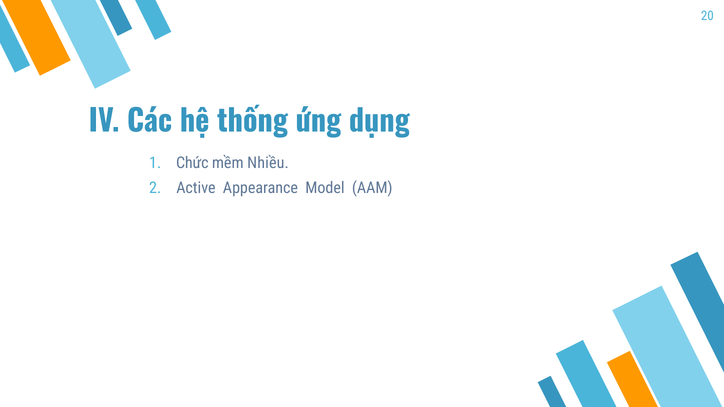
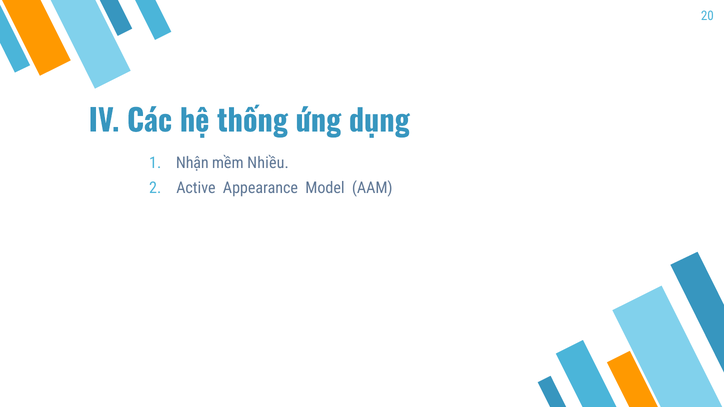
Chức: Chức -> Nhận (192, 163)
